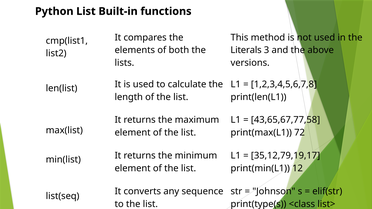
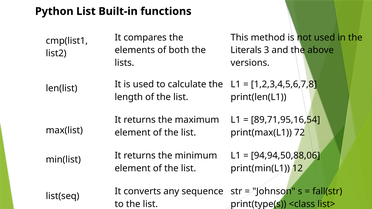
43,65,67,77,58: 43,65,67,77,58 -> 89,71,95,16,54 (286, 120)
35,12,79,19,17: 35,12,79,19,17 -> 94,94,50,88,06 (286, 156)
elif(str: elif(str -> fall(str (327, 191)
